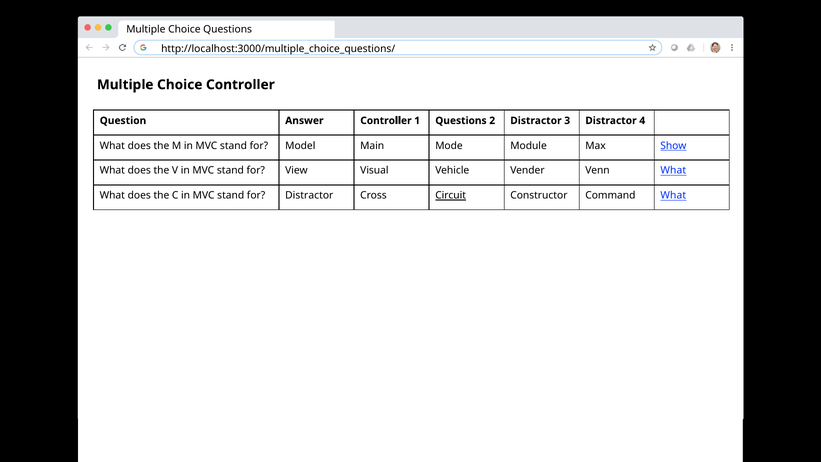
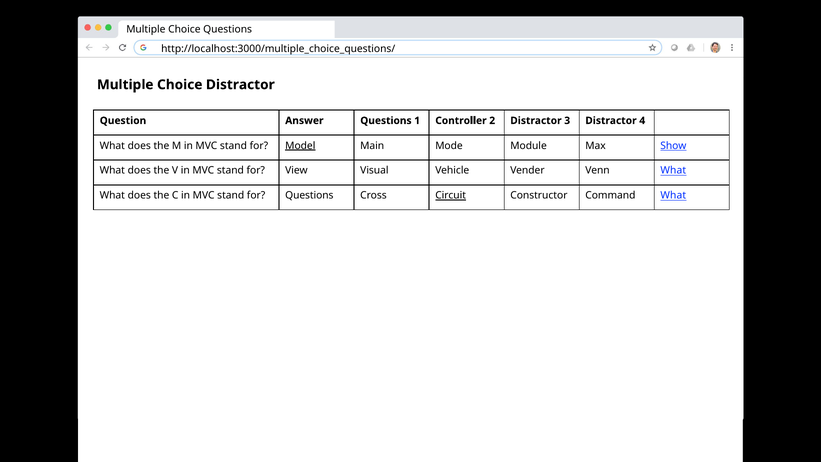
Choice Controller: Controller -> Distractor (240, 85)
Answer Controller: Controller -> Questions (386, 121)
1 Questions: Questions -> Controller (461, 121)
Model underline: none -> present (300, 146)
for Distractor: Distractor -> Questions (309, 195)
